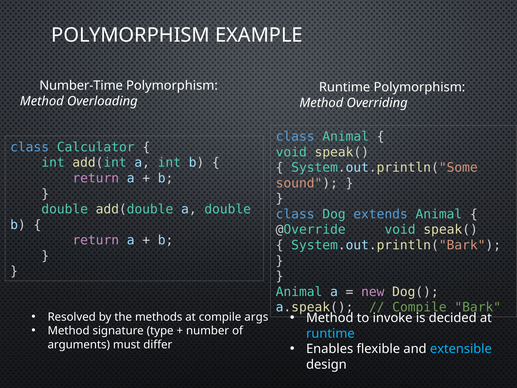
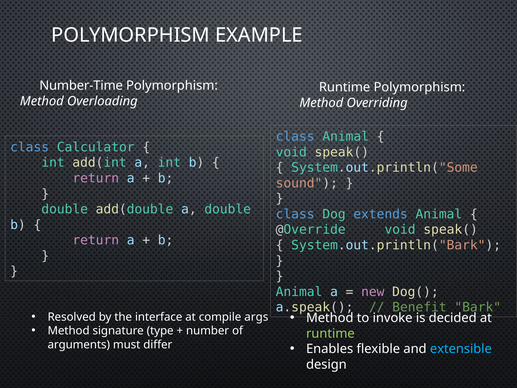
Compile: Compile -> Benefit (419, 307)
methods: methods -> interface (159, 317)
runtime colour: light blue -> light green (330, 333)
